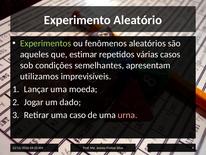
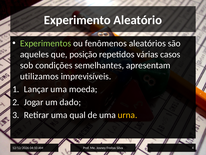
estimar: estimar -> posição (83, 54)
caso: caso -> qual (78, 115)
urna colour: pink -> yellow (128, 115)
